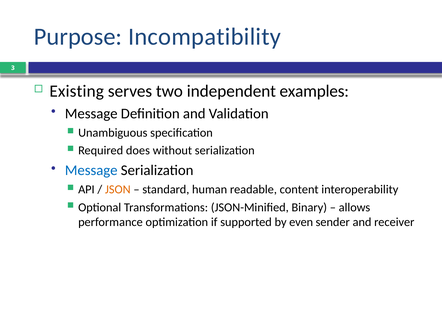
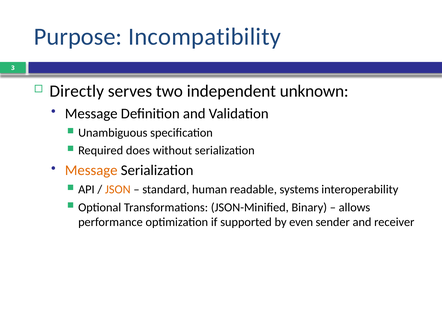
Existing: Existing -> Directly (77, 91)
examples: examples -> unknown (314, 91)
Message colour: blue -> orange (91, 170)
content: content -> systems (299, 189)
